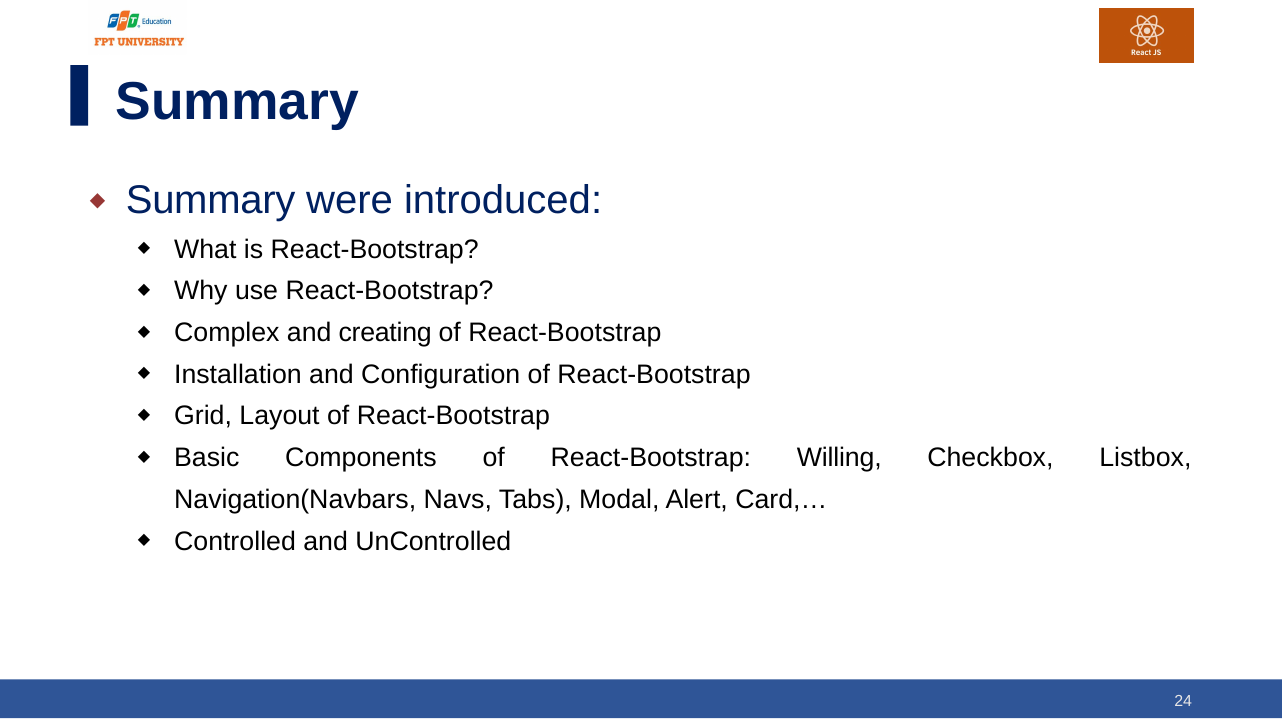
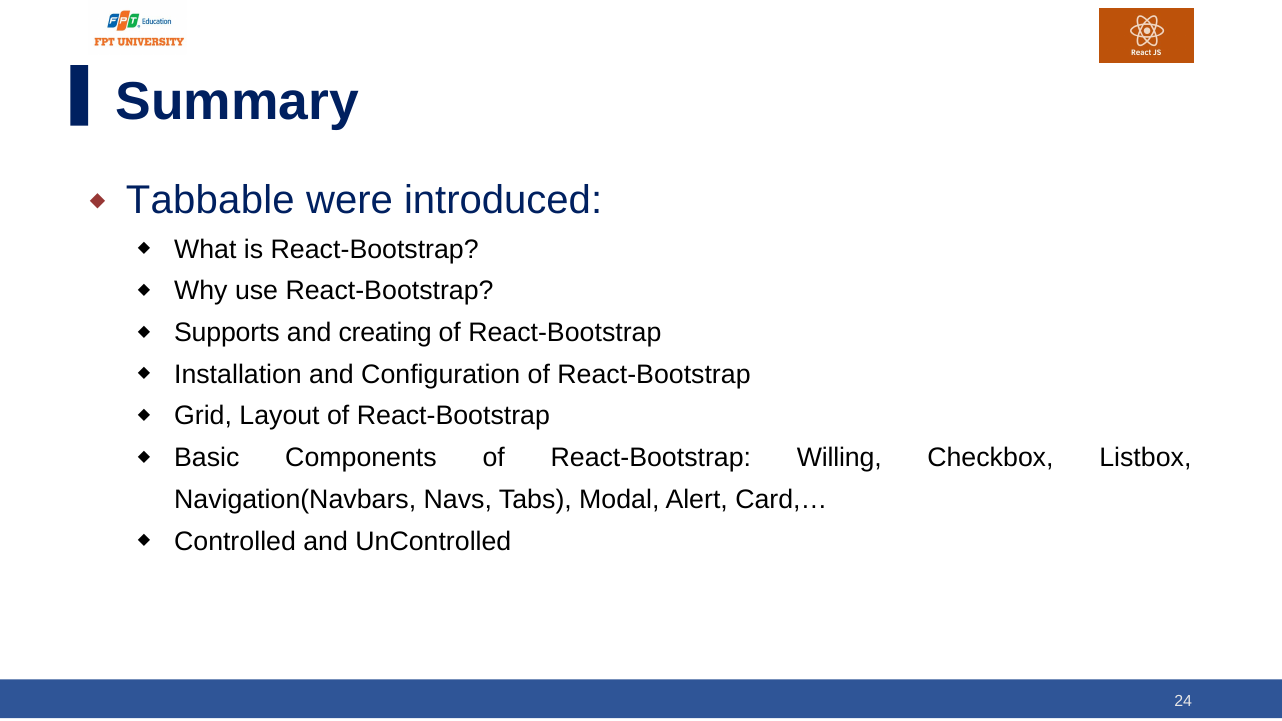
Summary: Summary -> Tabbable (210, 200)
Complex: Complex -> Supports (227, 333)
